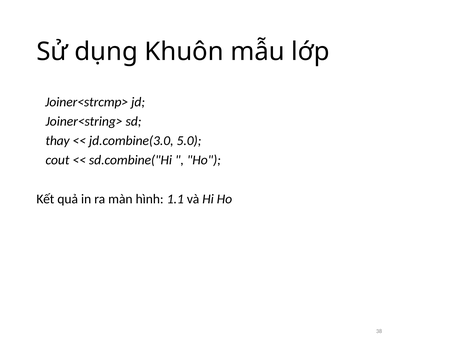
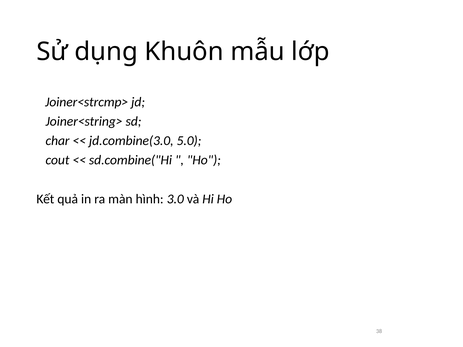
thay: thay -> char (58, 141)
1.1: 1.1 -> 3.0 (175, 199)
